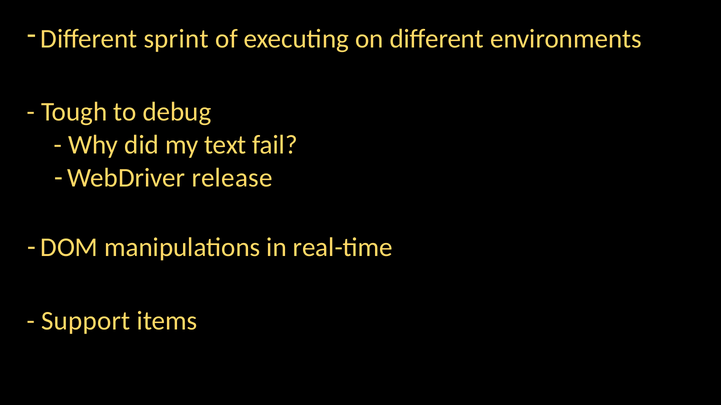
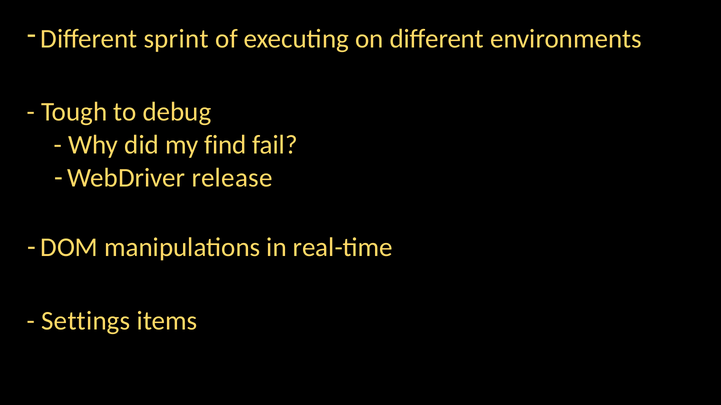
text: text -> find (225, 145)
Support: Support -> Settings (86, 321)
